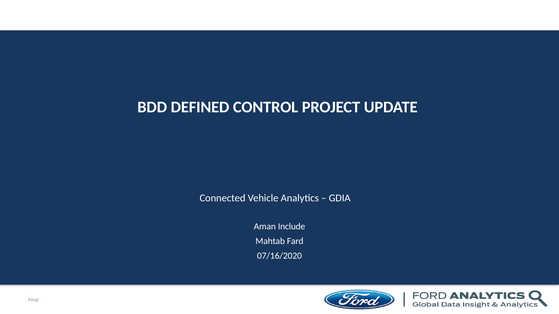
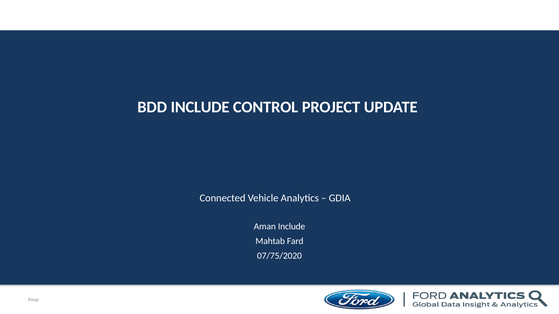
BDD DEFINED: DEFINED -> INCLUDE (200, 107)
07/16/2020: 07/16/2020 -> 07/75/2020 (279, 256)
